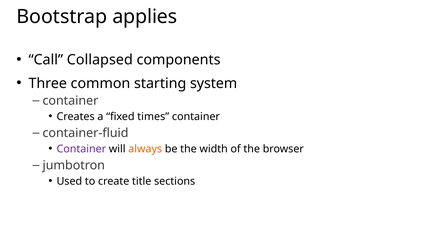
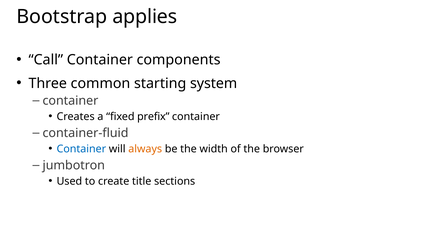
Call Collapsed: Collapsed -> Container (100, 60)
times: times -> prefix (153, 117)
Container colour: purple -> blue (81, 149)
